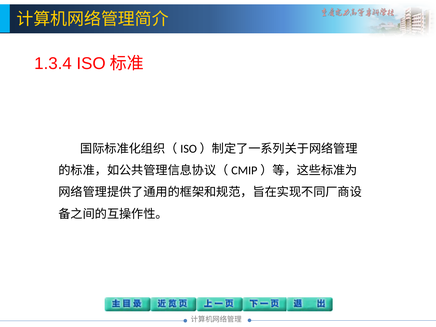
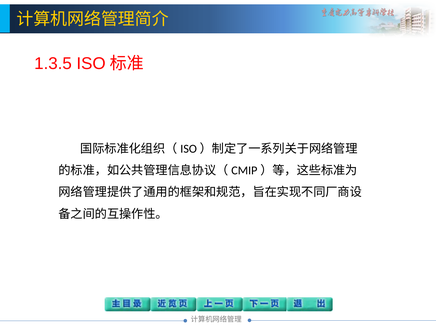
1.3.4: 1.3.4 -> 1.3.5 (53, 64)
